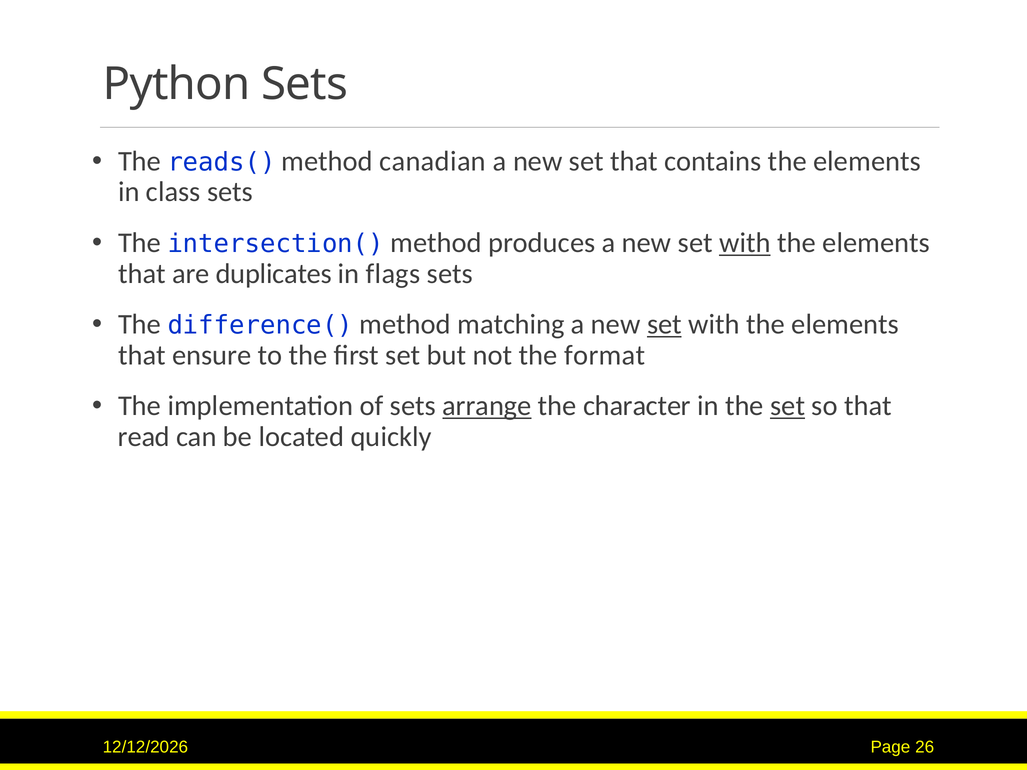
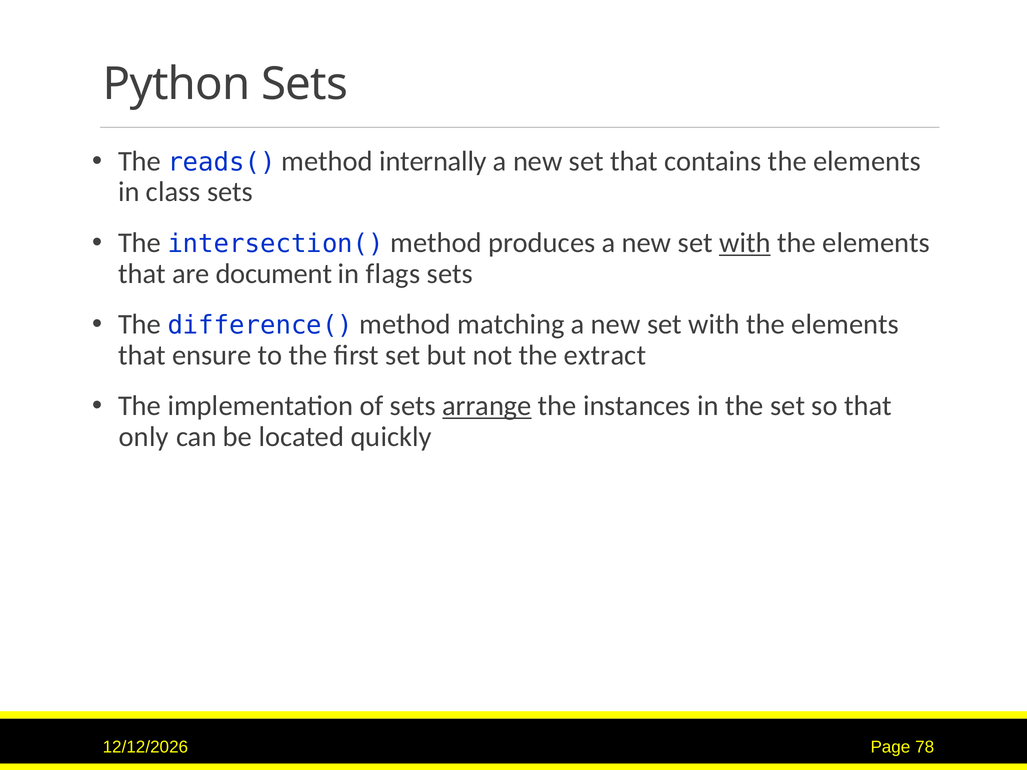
canadian: canadian -> internally (433, 161)
duplicates: duplicates -> document (274, 274)
set underline: present -> none (664, 325)
format: format -> extract (605, 355)
character: character -> instances (637, 406)
set underline: present -> none (788, 406)
read: read -> only (144, 437)
26: 26 -> 78 (925, 747)
